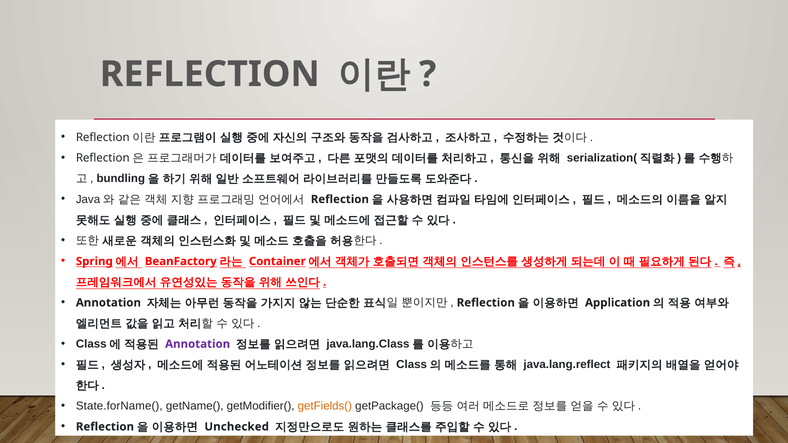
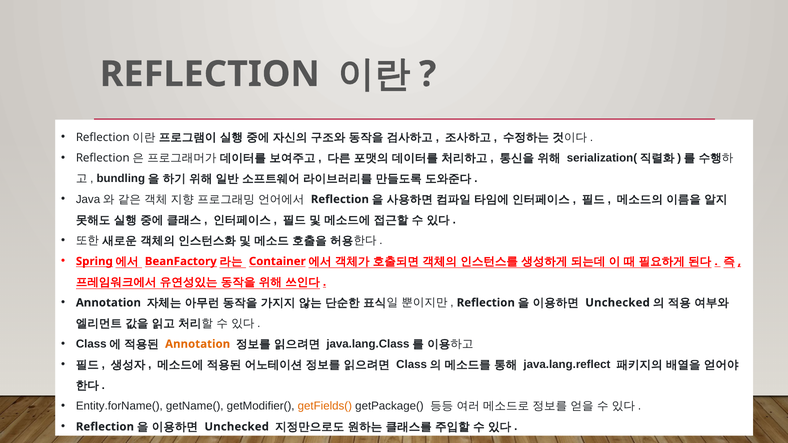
Application: Application -> Unchecked (618, 303)
Annotation colour: purple -> orange (198, 344)
State.forName(: State.forName( -> Entity.forName( (119, 406)
